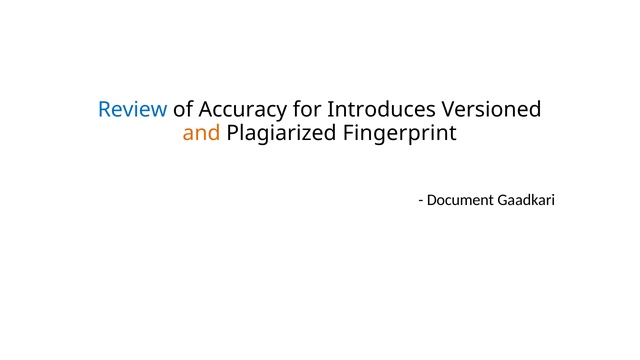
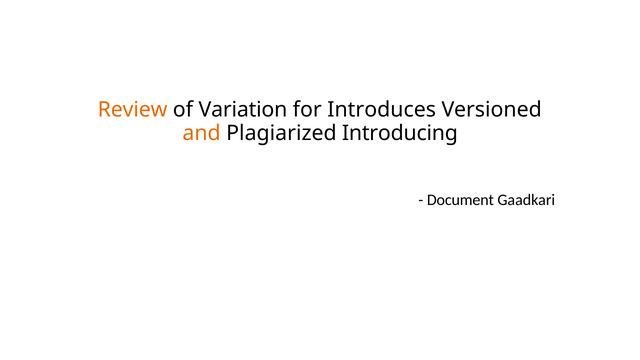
Review colour: blue -> orange (133, 110)
Accuracy: Accuracy -> Variation (243, 110)
Fingerprint: Fingerprint -> Introducing (400, 133)
